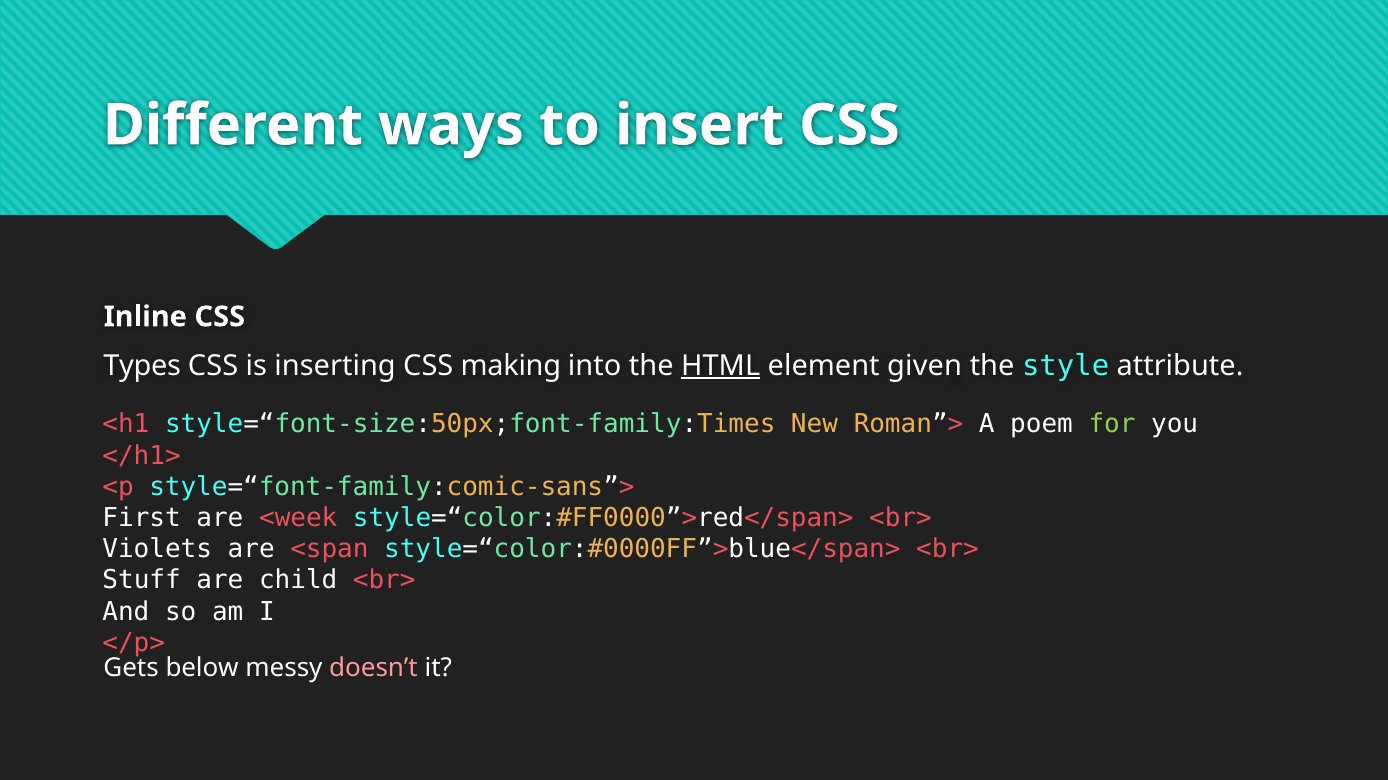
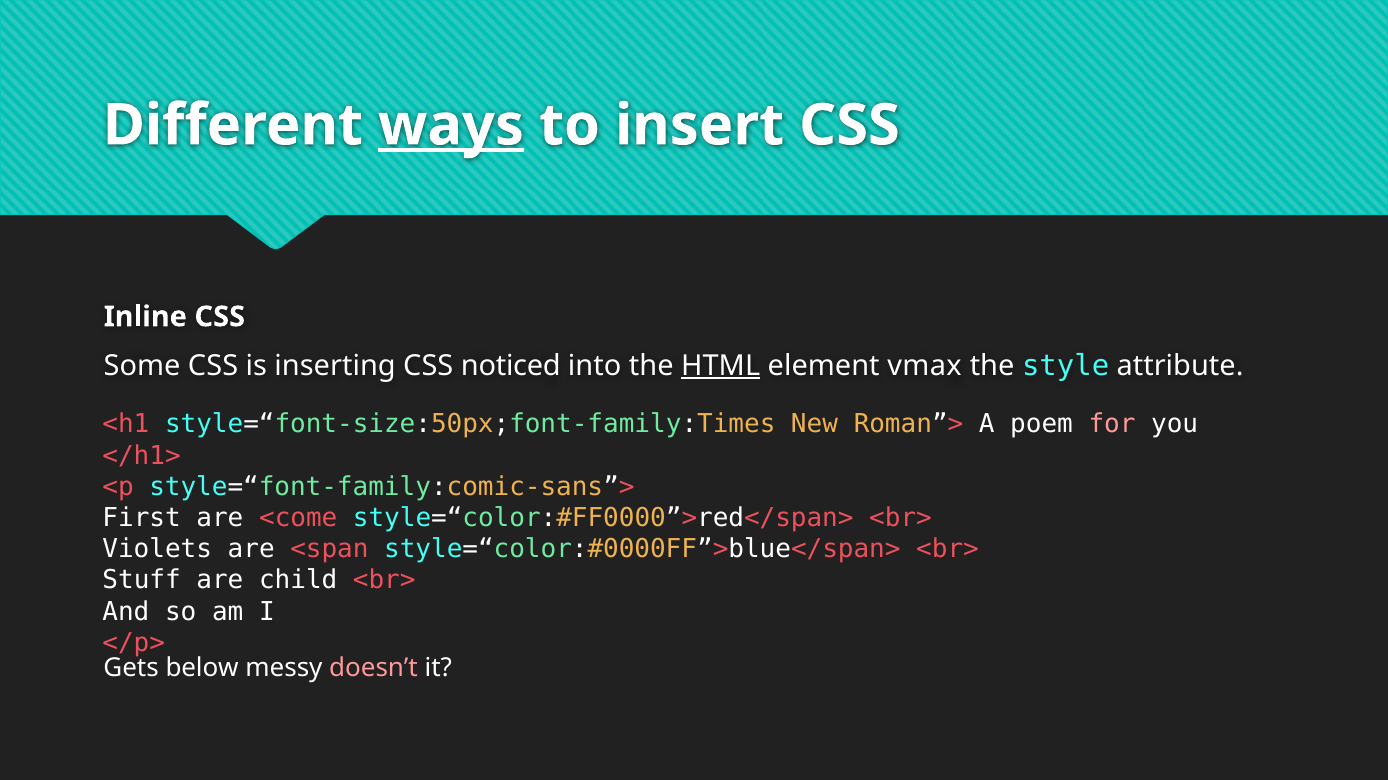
ways underline: none -> present (451, 126)
Types: Types -> Some (142, 366)
making: making -> noticed (511, 366)
given: given -> vmax (925, 366)
for colour: light green -> pink (1112, 425)
<week: <week -> <come (298, 519)
